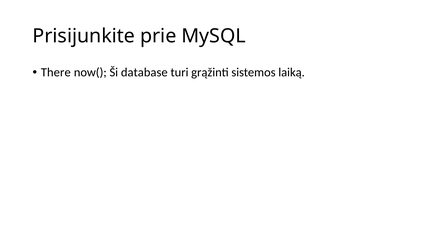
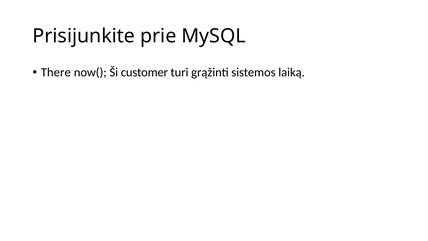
database: database -> customer (144, 72)
